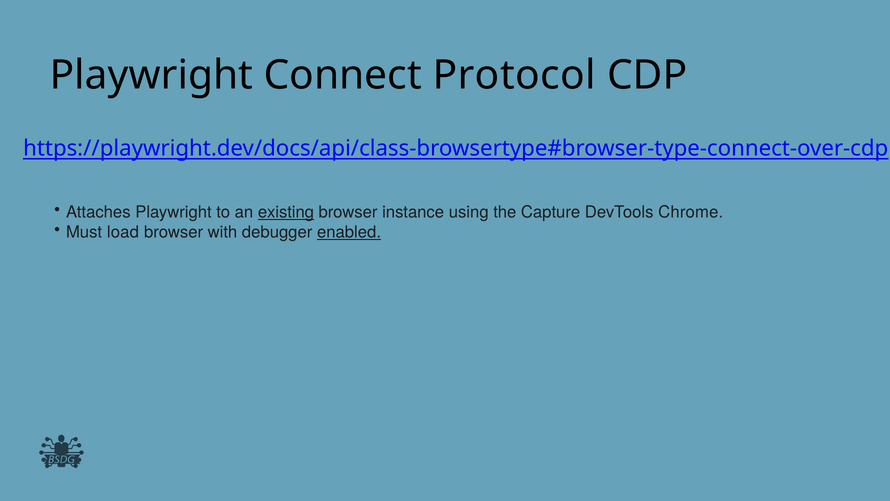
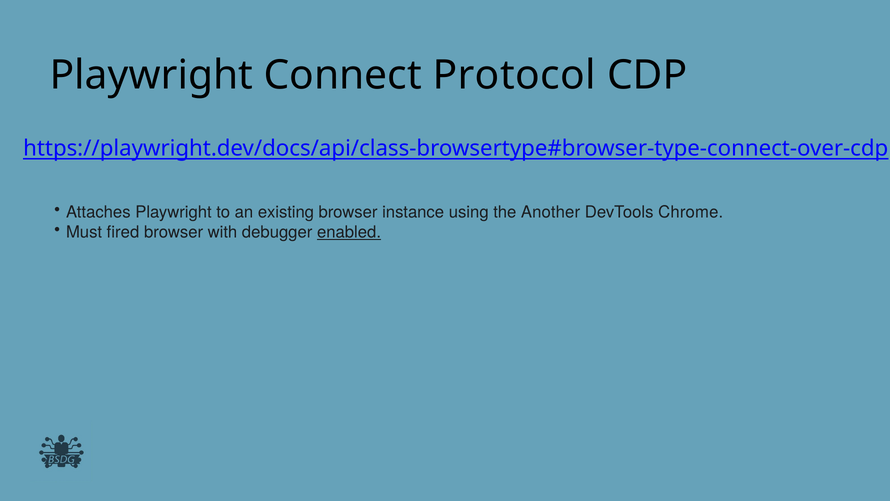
existing underline: present -> none (286, 212)
Capture: Capture -> Another (551, 212)
load: load -> fired (123, 232)
